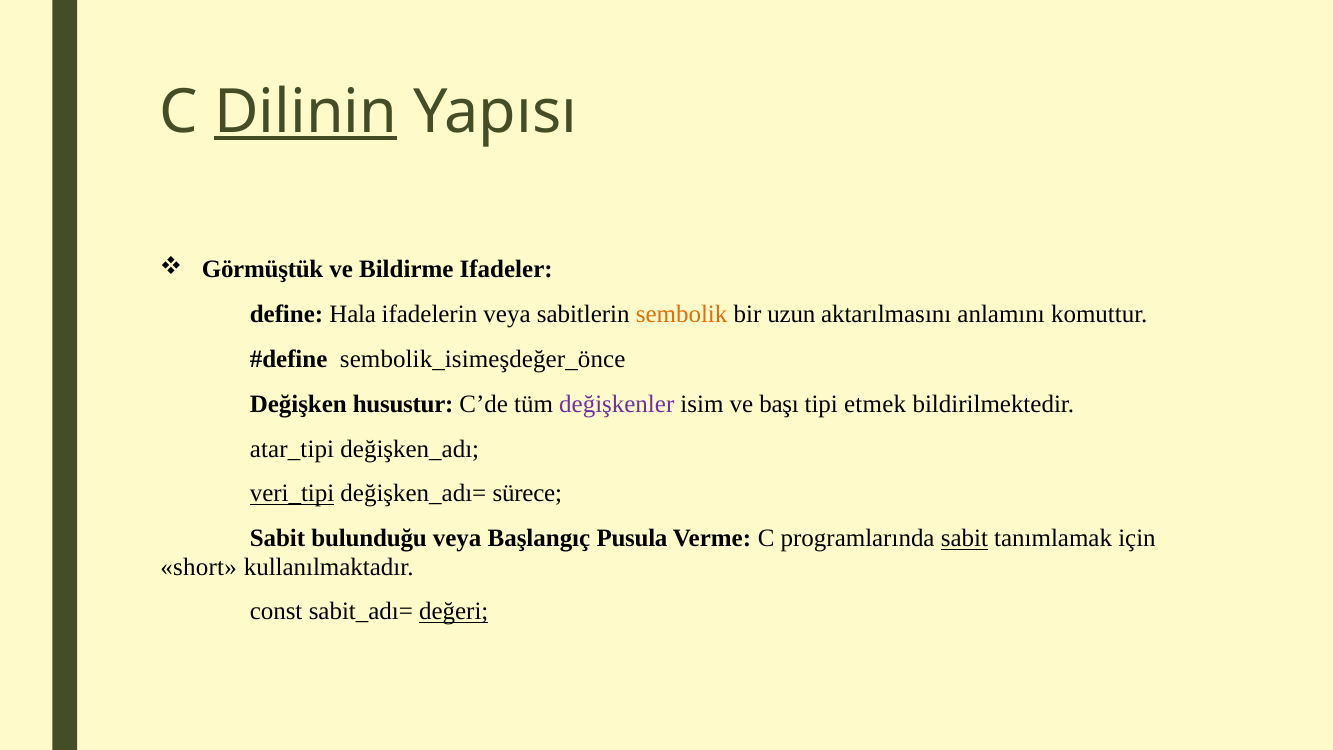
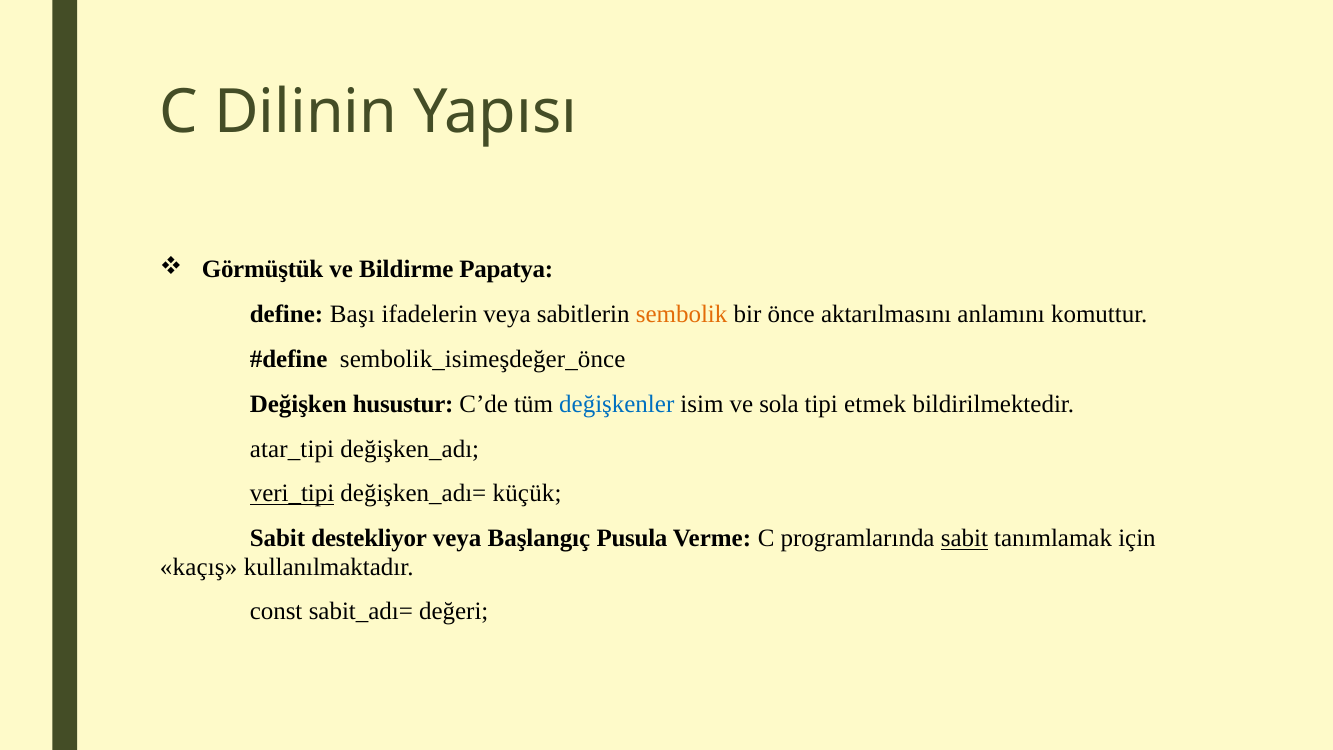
Dilinin underline: present -> none (306, 112)
Ifadeler: Ifadeler -> Papatya (506, 269)
Hala: Hala -> Başı (352, 314)
uzun: uzun -> önce (791, 314)
değişkenler colour: purple -> blue (617, 404)
başı: başı -> sola (779, 404)
sürece: sürece -> küçük (527, 494)
bulunduğu: bulunduğu -> destekliyor (369, 538)
short: short -> kaçış (199, 567)
değeri underline: present -> none (454, 612)
